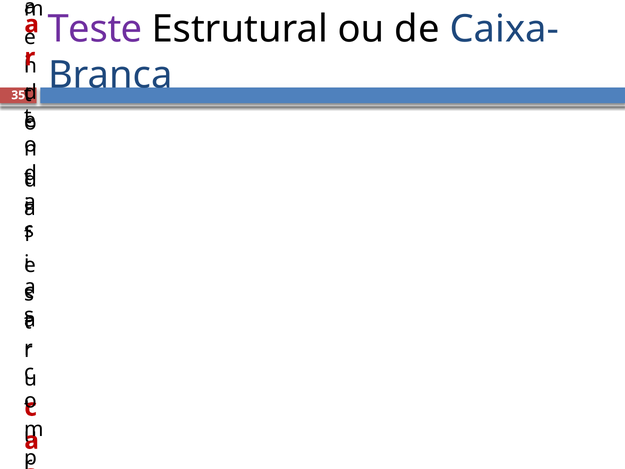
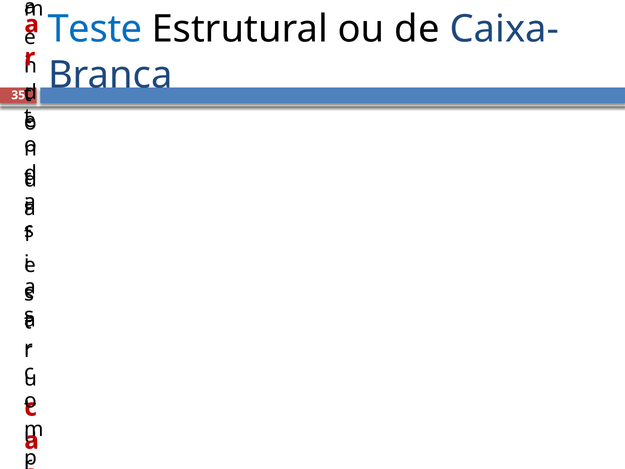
Teste colour: purple -> blue (95, 29)
